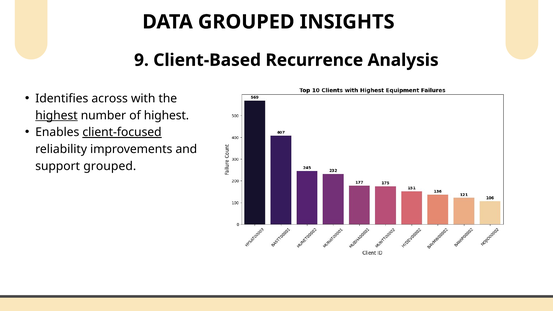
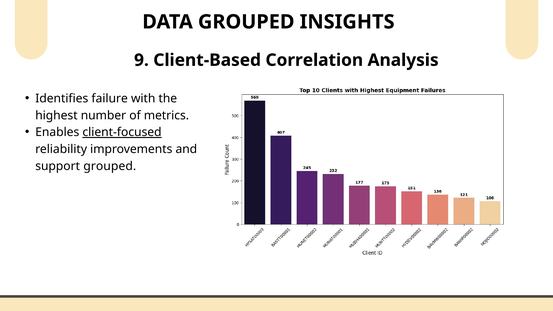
Recurrence: Recurrence -> Correlation (314, 60)
across: across -> failure (110, 99)
highest underline: present -> none (56, 115)
of highest: highest -> metrics (166, 115)
